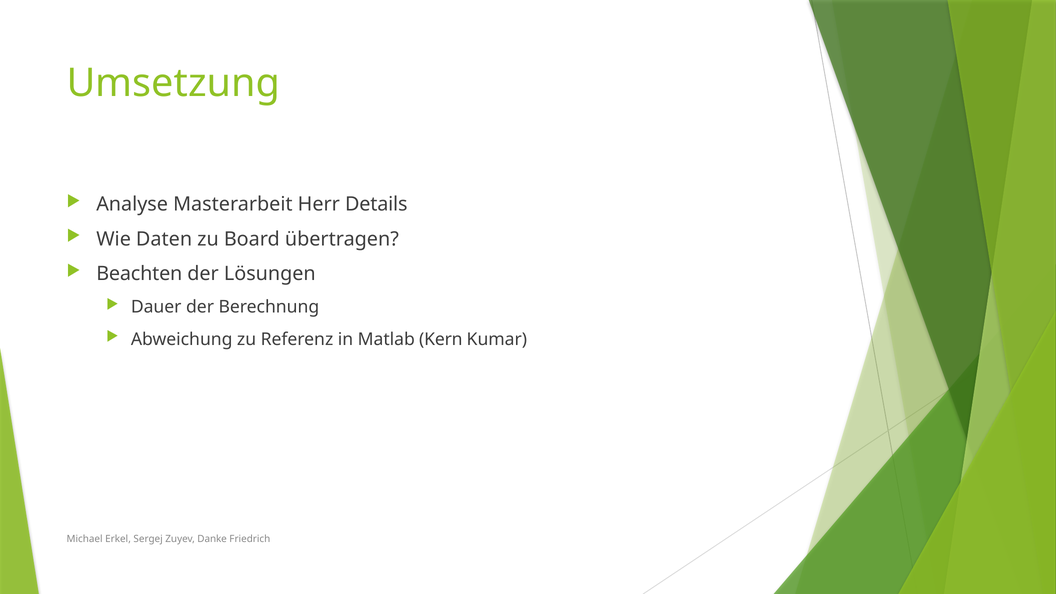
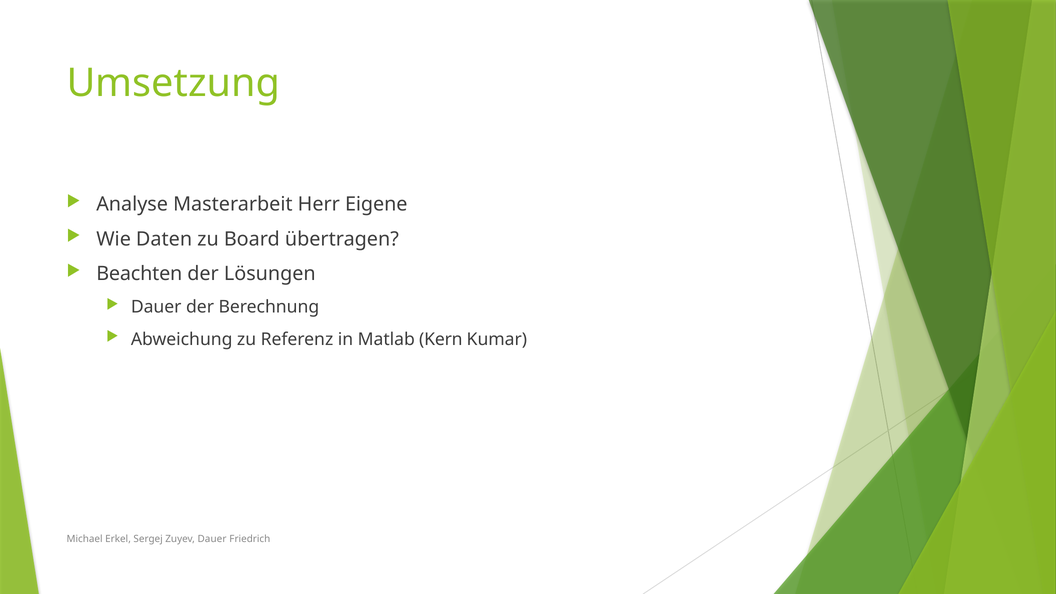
Details: Details -> Eigene (376, 204)
Zuyev Danke: Danke -> Dauer (212, 539)
